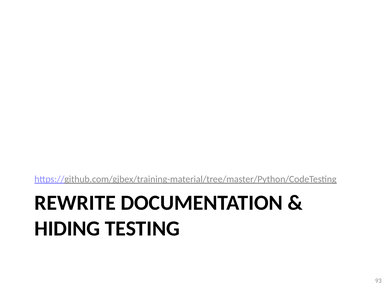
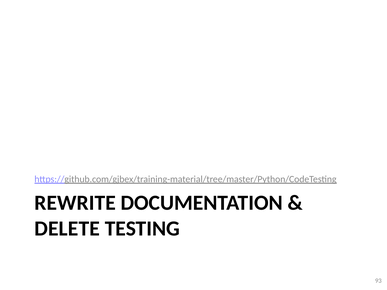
HIDING: HIDING -> DELETE (67, 229)
